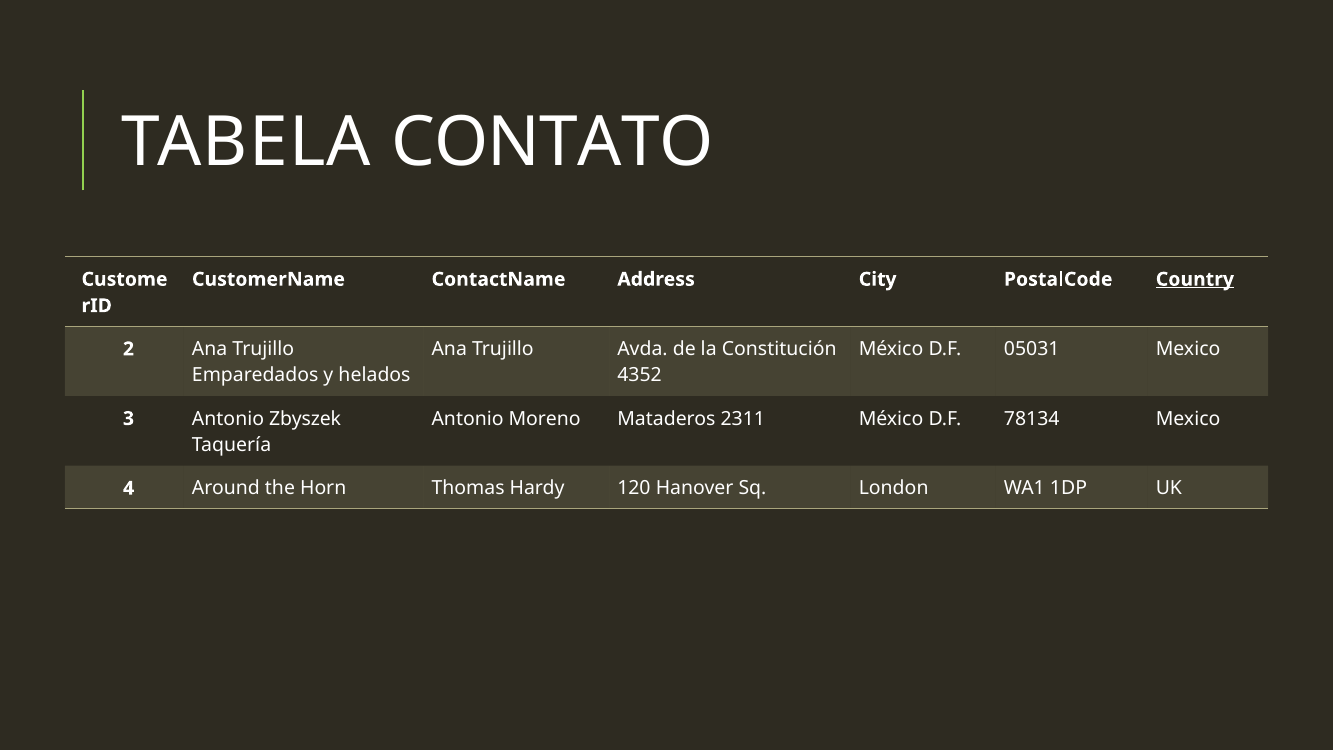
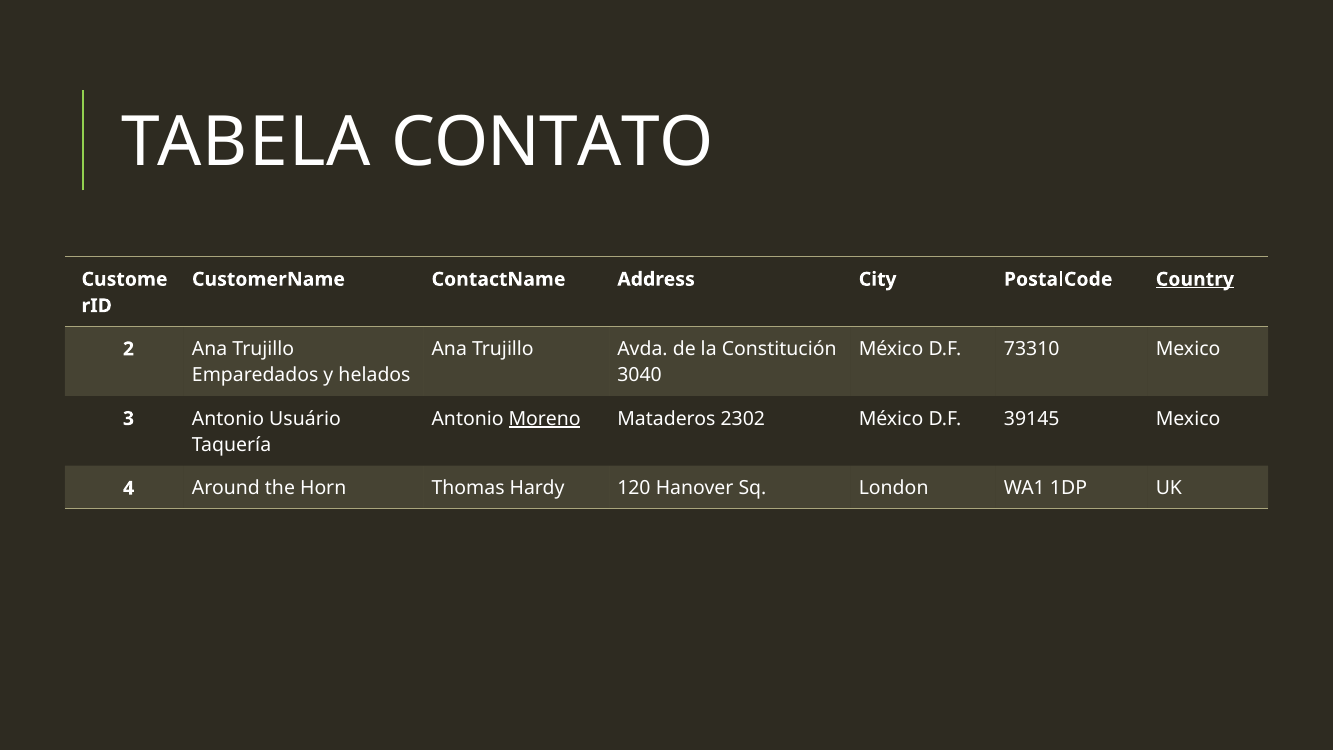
05031: 05031 -> 73310 (1032, 349)
4352: 4352 -> 3040 (640, 375)
Moreno underline: none -> present (545, 419)
2311: 2311 -> 2302 (743, 419)
78134: 78134 -> 39145 (1032, 419)
Zbyszek: Zbyszek -> Usuário (305, 419)
